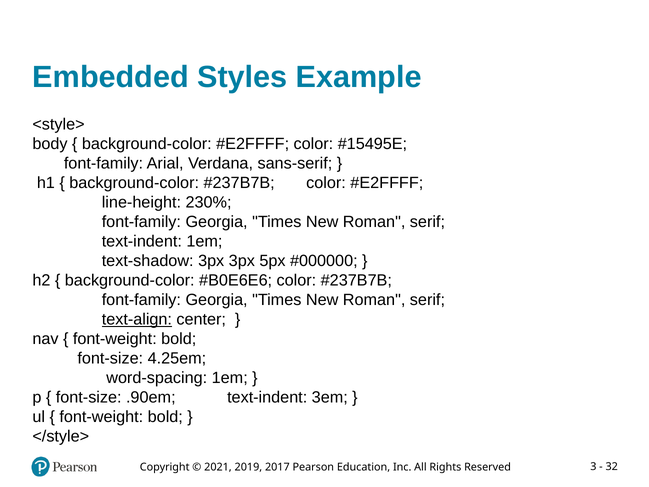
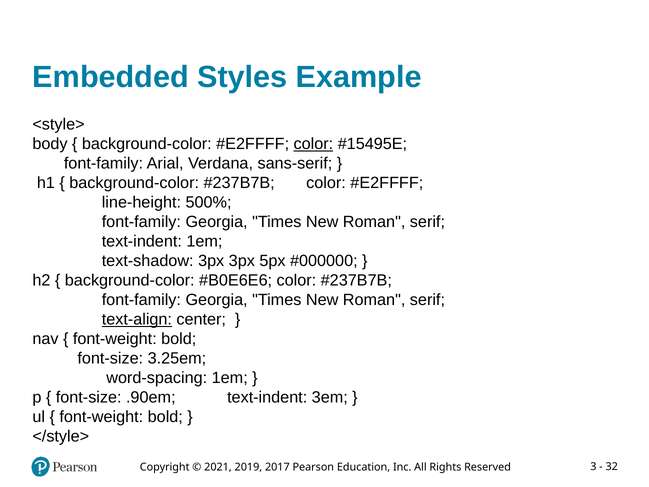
color underline: none -> present (313, 144)
230%: 230% -> 500% (209, 202)
4.25em: 4.25em -> 3.25em (177, 358)
